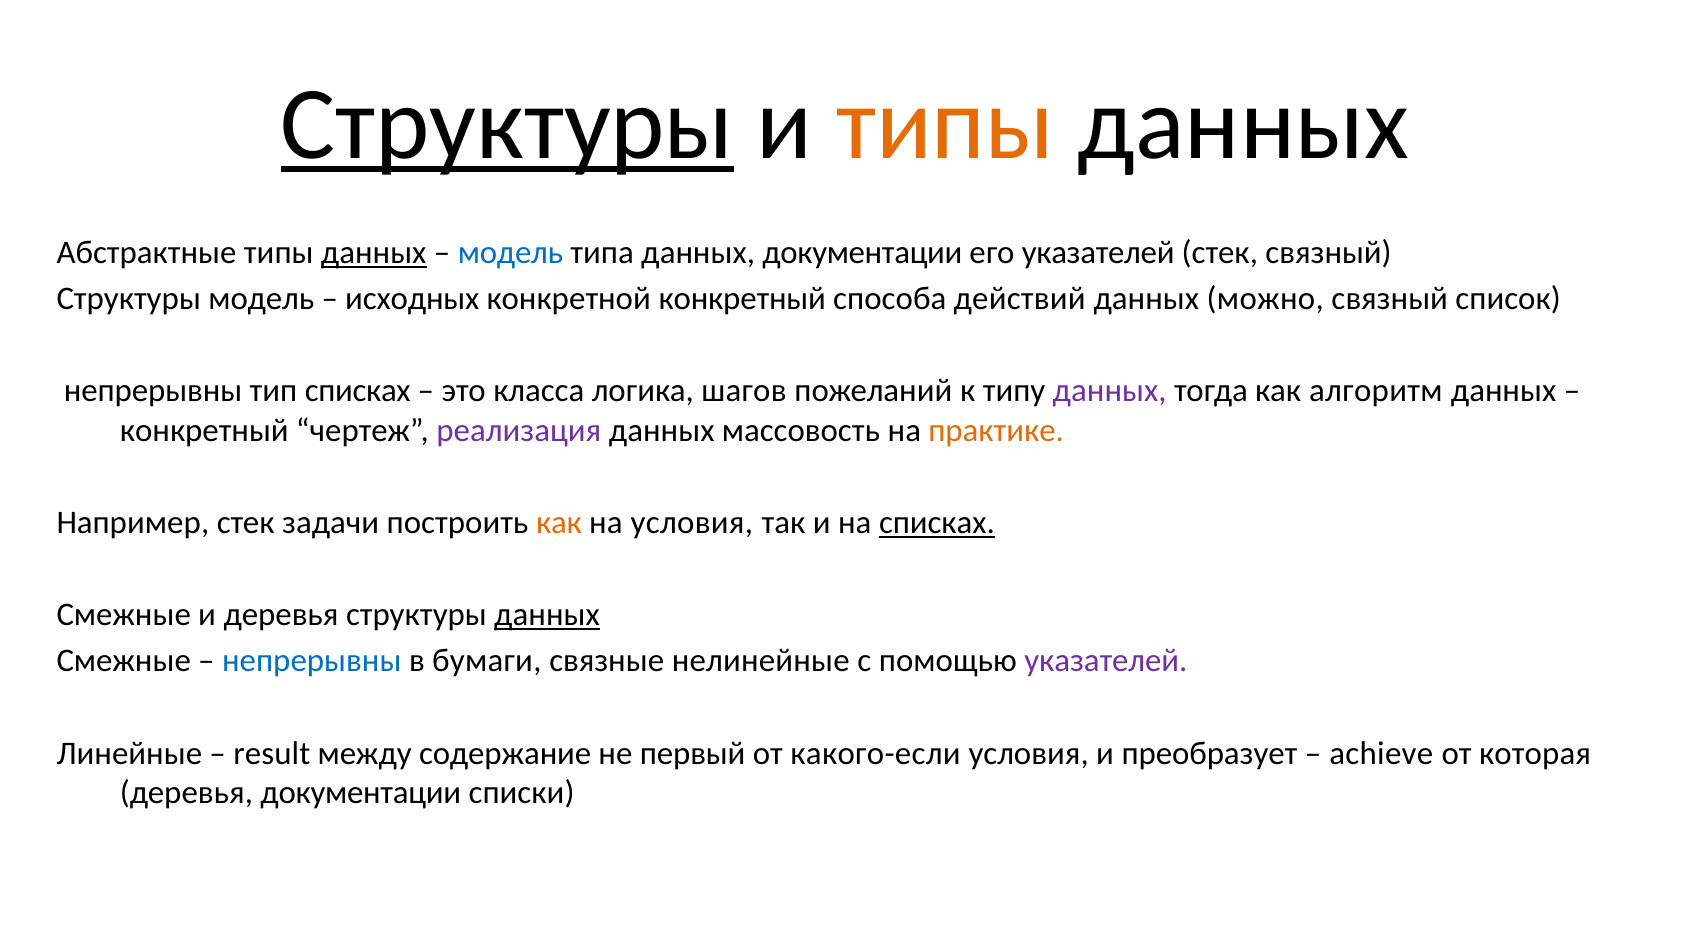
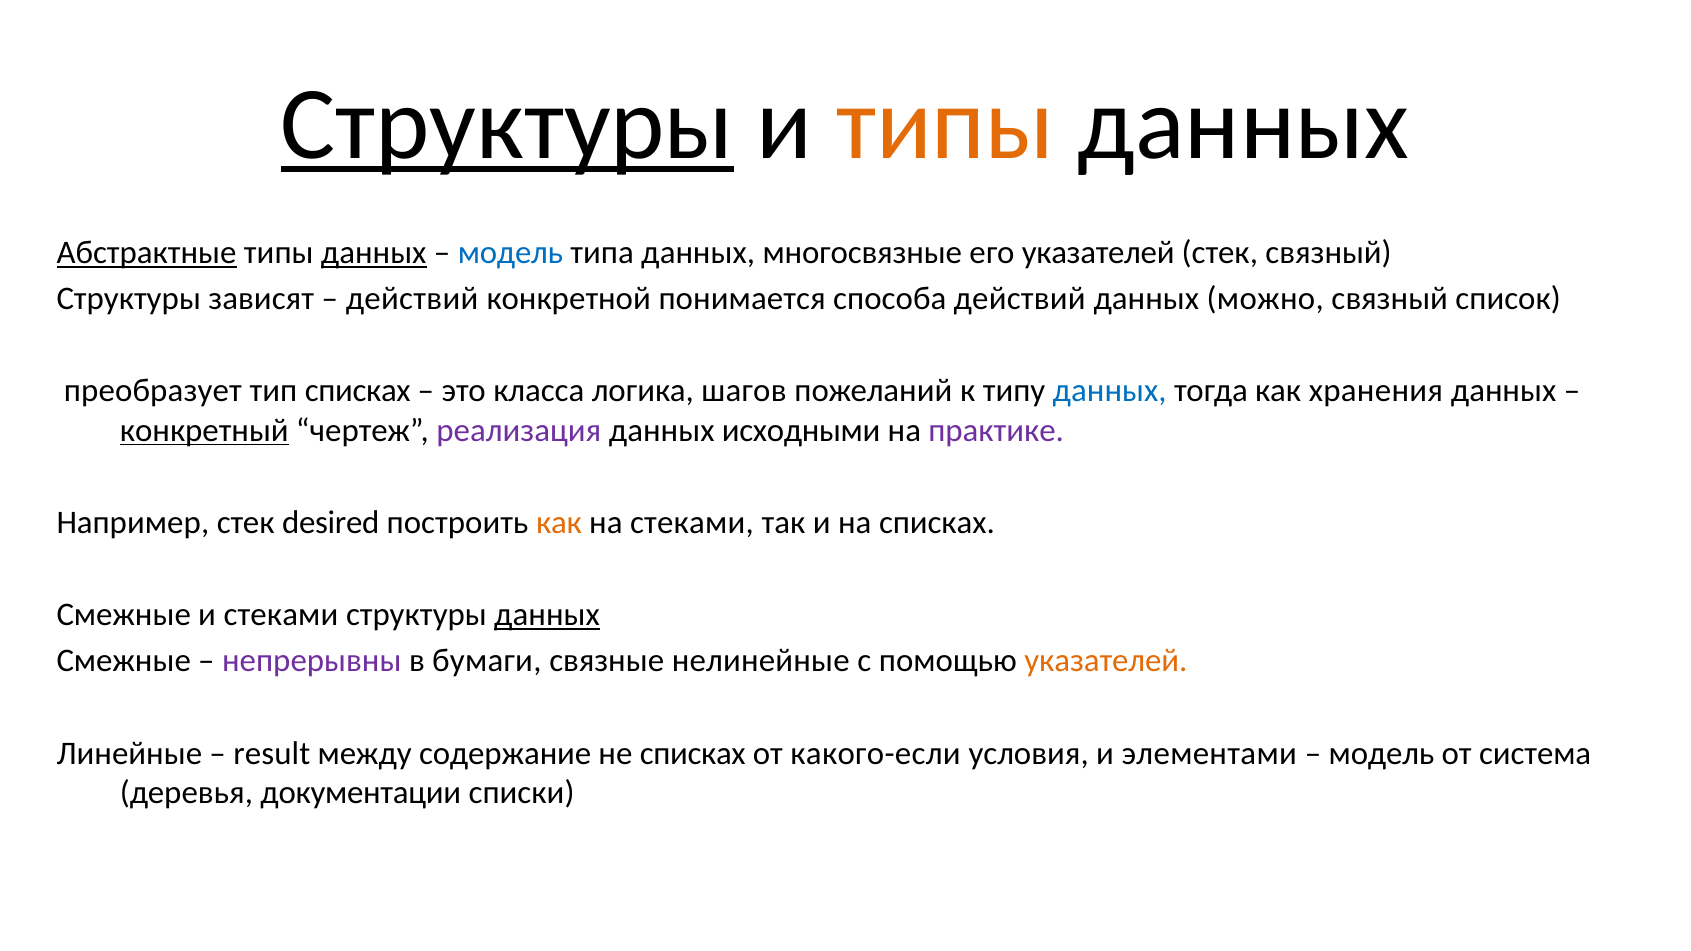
Абстрактные underline: none -> present (147, 253)
данных документации: документации -> многосвязные (862, 253)
Структуры модель: модель -> зависят (261, 299)
исходных: исходных -> действий (412, 299)
конкретной конкретный: конкретный -> понимается (742, 299)
непрерывны: непрерывны -> преобразует (153, 391)
данных colour: purple -> blue (1110, 391)
алгоритм: алгоритм -> хранения (1376, 391)
конкретный underline: none -> present (204, 430)
массовость: массовость -> исходными (801, 430)
практике colour: orange -> purple (996, 430)
задачи: задачи -> desired (331, 523)
на условия: условия -> стеками (692, 523)
списках underline: present -> none (937, 523)
и деревья: деревья -> стеками (281, 615)
непрерывны colour: blue -> purple (312, 661)
указателей colour: purple -> orange (1106, 661)
не первый: первый -> списках (693, 753)
преобразует: преобразует -> элементами (1209, 753)
achieve: achieve -> модель (1382, 753)
которая: которая -> система (1535, 753)
